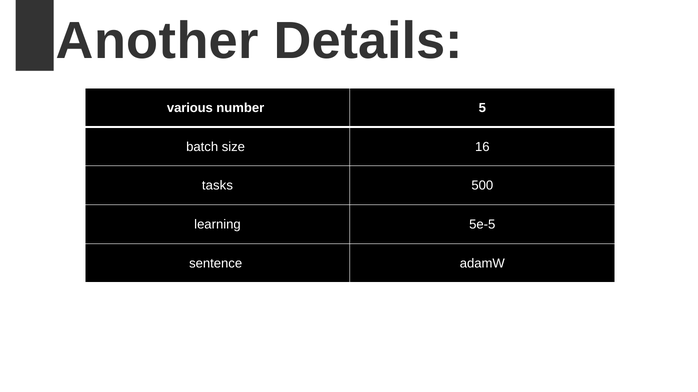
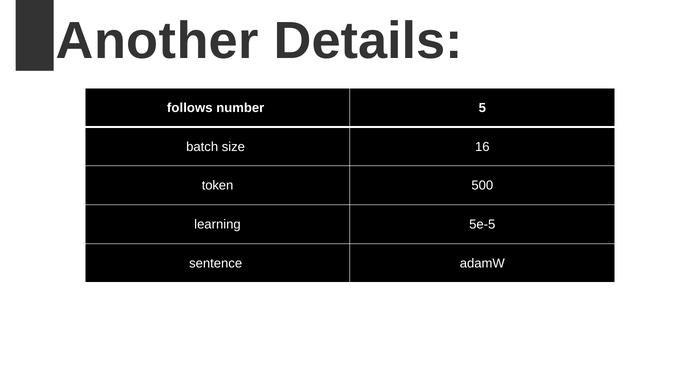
various: various -> follows (190, 108)
tasks: tasks -> token (218, 186)
